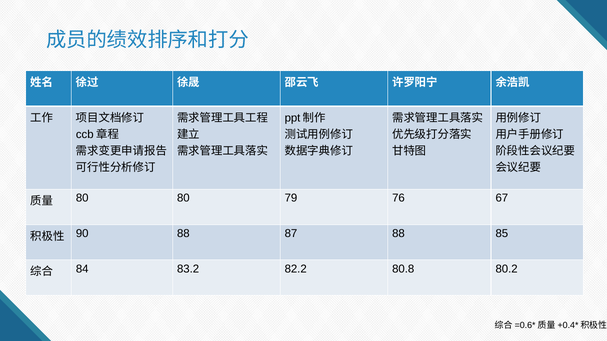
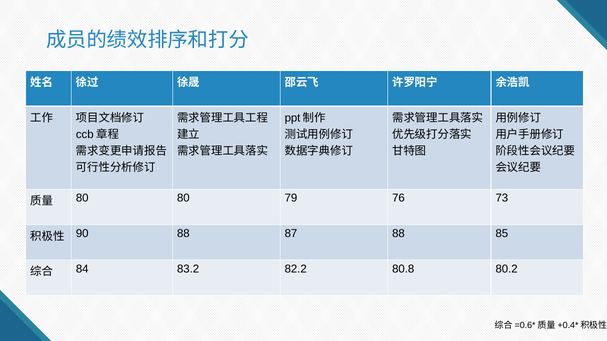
67: 67 -> 73 (502, 198)
